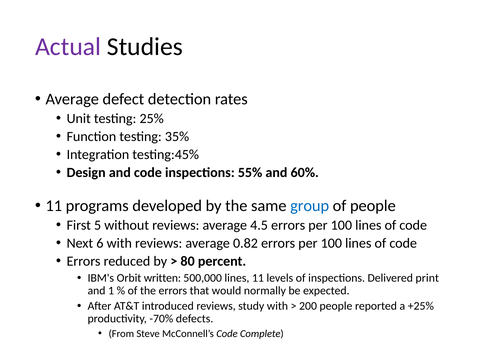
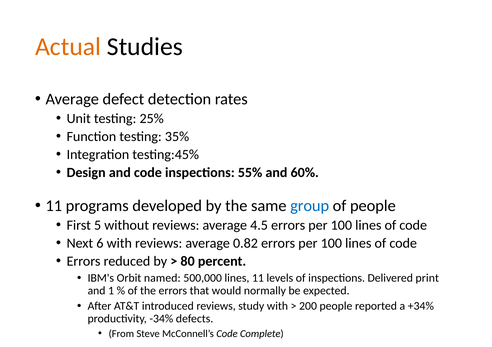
Actual colour: purple -> orange (68, 47)
written: written -> named (162, 279)
+25%: +25% -> +34% (421, 307)
-70%: -70% -> -34% (161, 319)
